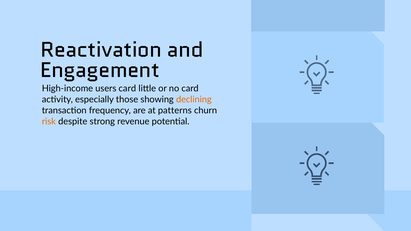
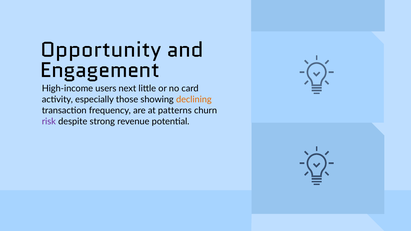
Reactivation: Reactivation -> Opportunity (101, 50)
users card: card -> next (127, 89)
risk colour: orange -> purple (49, 122)
